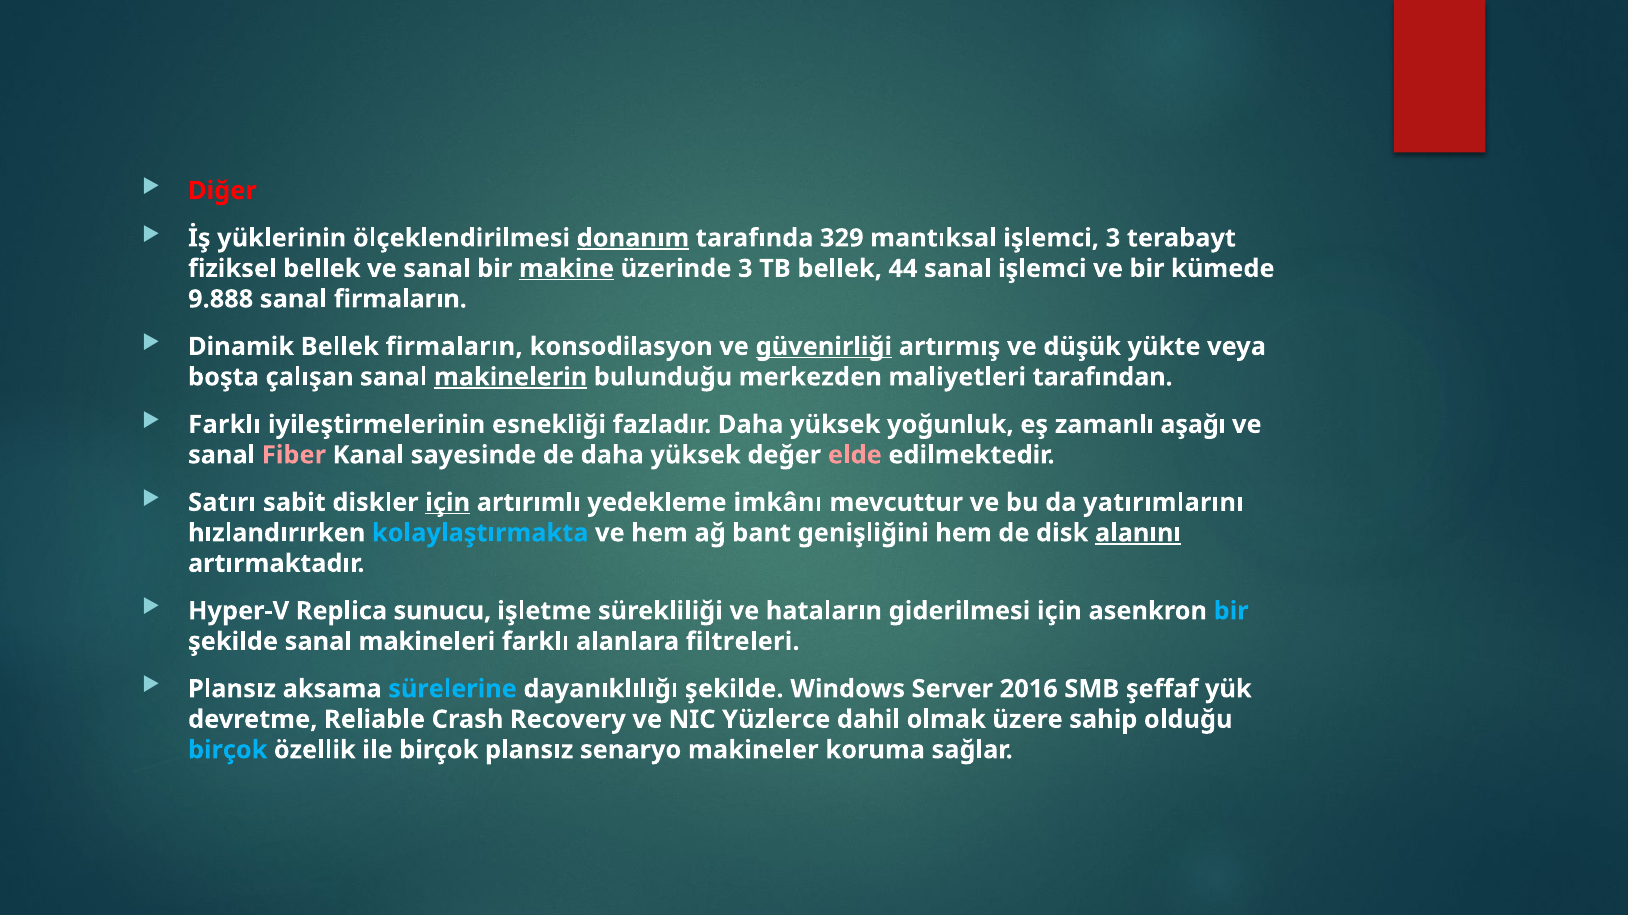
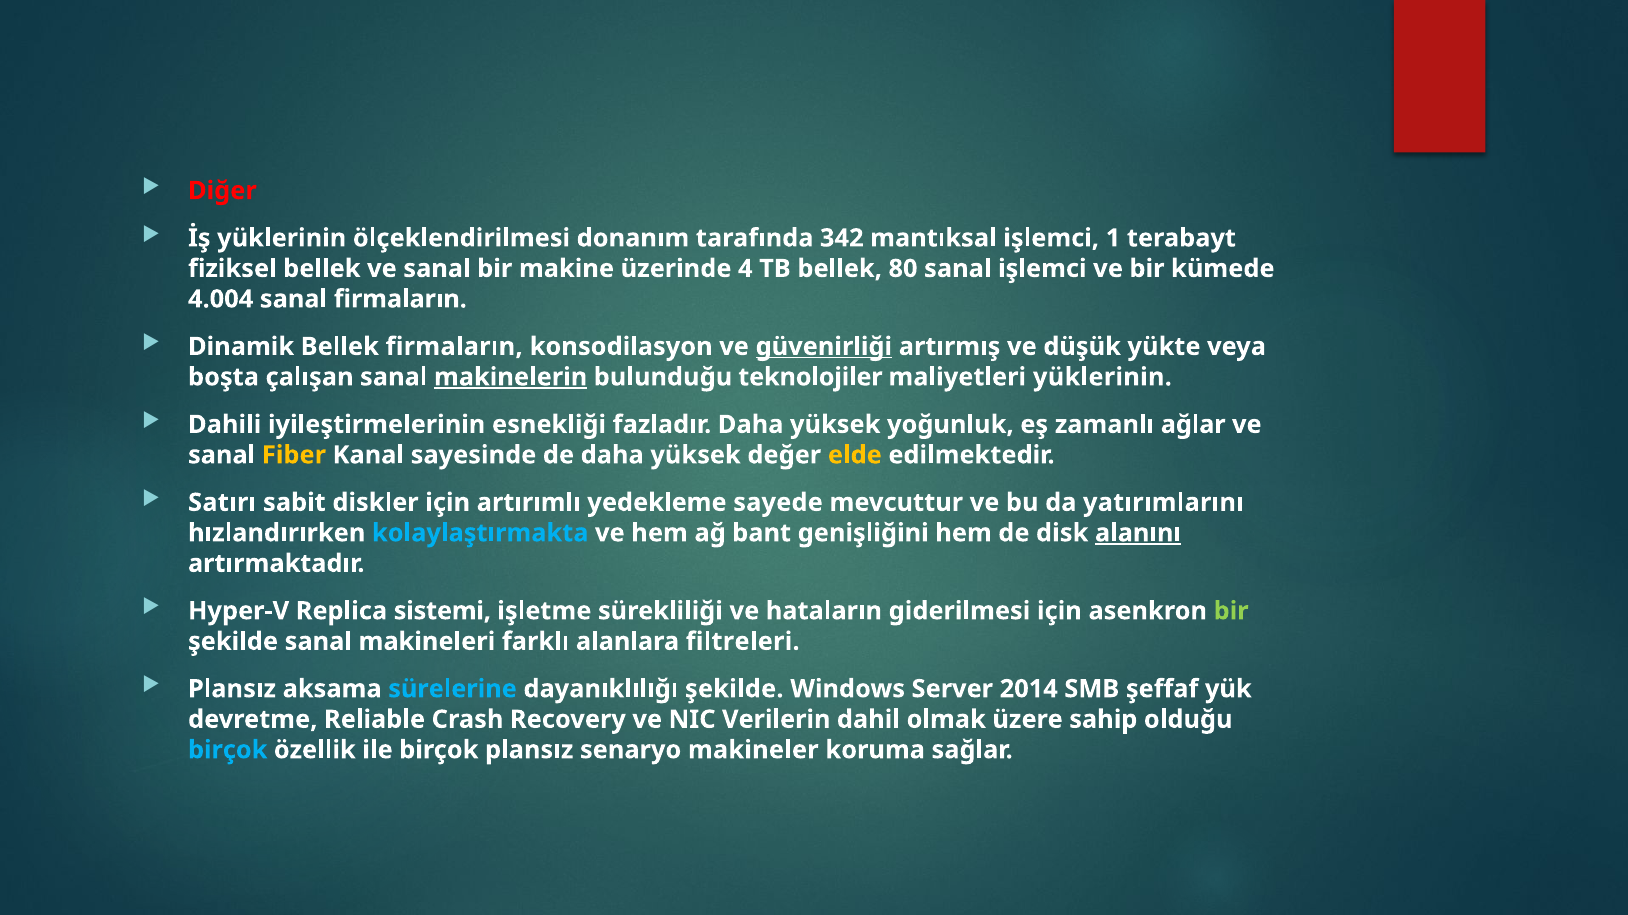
donanım underline: present -> none (633, 238)
329: 329 -> 342 (842, 238)
işlemci 3: 3 -> 1 (1113, 238)
makine underline: present -> none (567, 269)
üzerinde 3: 3 -> 4 (745, 269)
44: 44 -> 80 (903, 269)
9.888: 9.888 -> 4.004 (221, 299)
merkezden: merkezden -> teknolojiler (810, 377)
maliyetleri tarafından: tarafından -> yüklerinin (1102, 377)
Farklı: Farklı -> Dahili (225, 425)
aşağı: aşağı -> ağlar (1193, 425)
Fiber colour: pink -> yellow (294, 455)
elde colour: pink -> yellow (855, 455)
için underline: present -> none (448, 503)
imkânı: imkânı -> sayede (778, 503)
sunucu: sunucu -> sistemi (442, 611)
bir colour: light blue -> light green (1231, 611)
2016: 2016 -> 2014 (1029, 689)
Yüzlerce: Yüzlerce -> Verilerin (776, 720)
